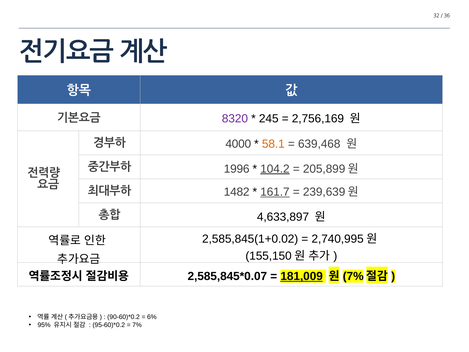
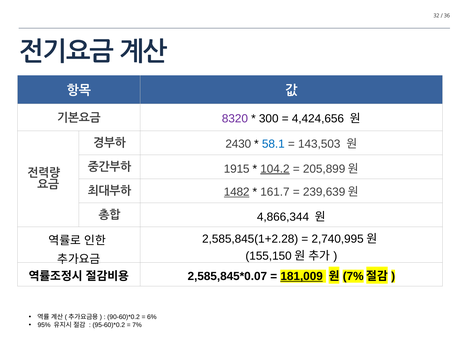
245: 245 -> 300 (269, 119)
2,756,169: 2,756,169 -> 4,424,656 (318, 119)
4000: 4000 -> 2430 (238, 144)
58.1 colour: orange -> blue (273, 144)
639,468: 639,468 -> 143,503 (319, 144)
1996: 1996 -> 1915 (237, 169)
1482 underline: none -> present (237, 192)
161.7 underline: present -> none (275, 192)
4,633,897: 4,633,897 -> 4,866,344 (283, 217)
2,585,845(1+0.02: 2,585,845(1+0.02 -> 2,585,845(1+2.28 (250, 239)
